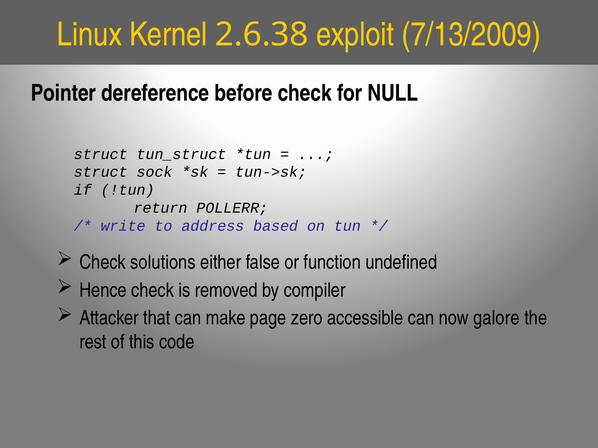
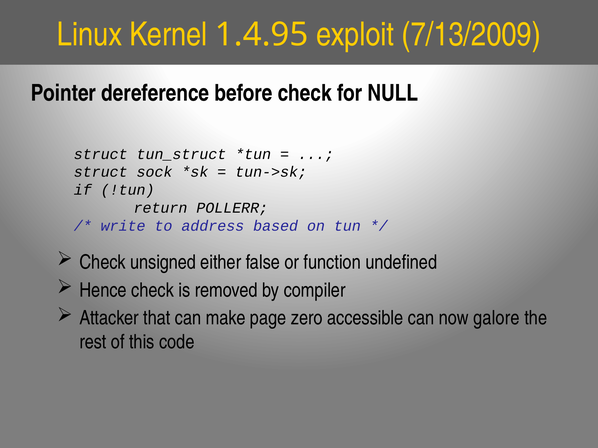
2.6.38: 2.6.38 -> 1.4.95 (262, 35)
solutions: solutions -> unsigned (163, 263)
